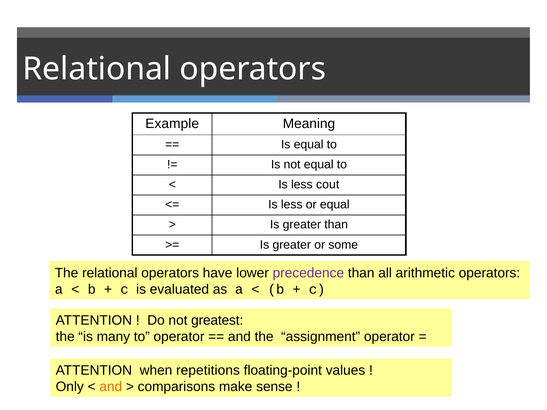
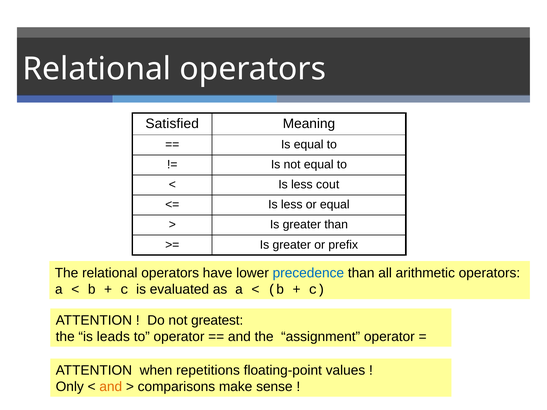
Example: Example -> Satisfied (172, 124)
some: some -> prefix (343, 245)
precedence colour: purple -> blue (308, 273)
many: many -> leads (113, 337)
